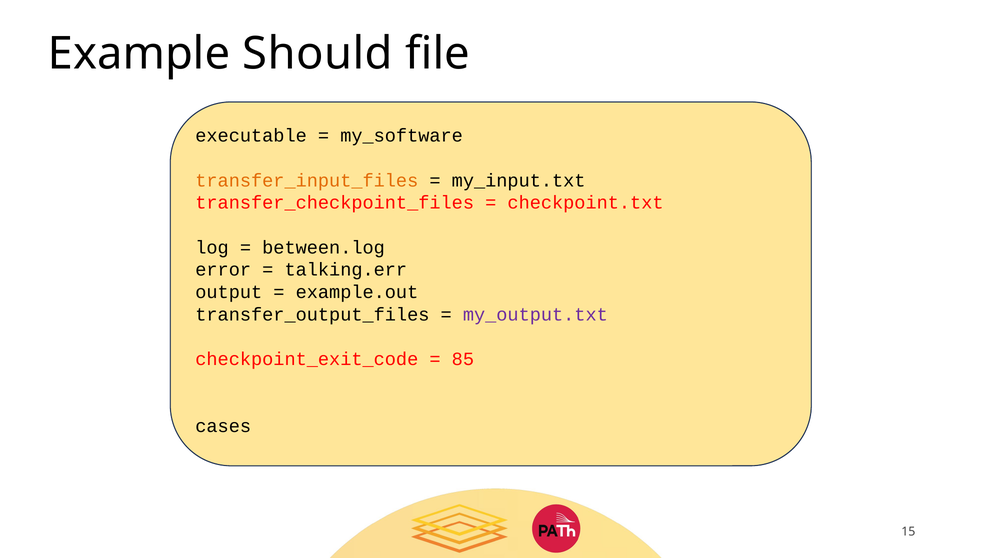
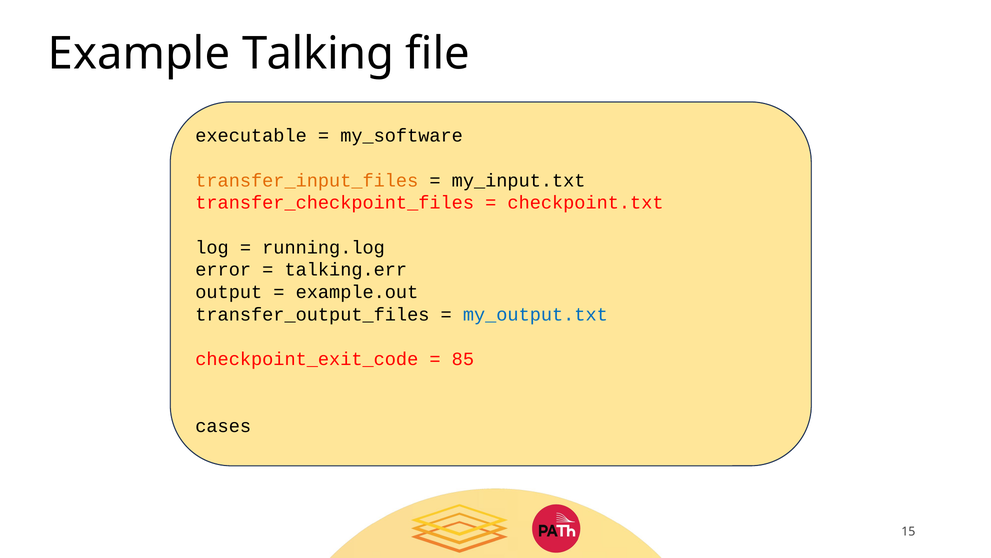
Should: Should -> Talking (318, 54)
between.log: between.log -> running.log (324, 247)
my_output.txt colour: purple -> blue (535, 314)
